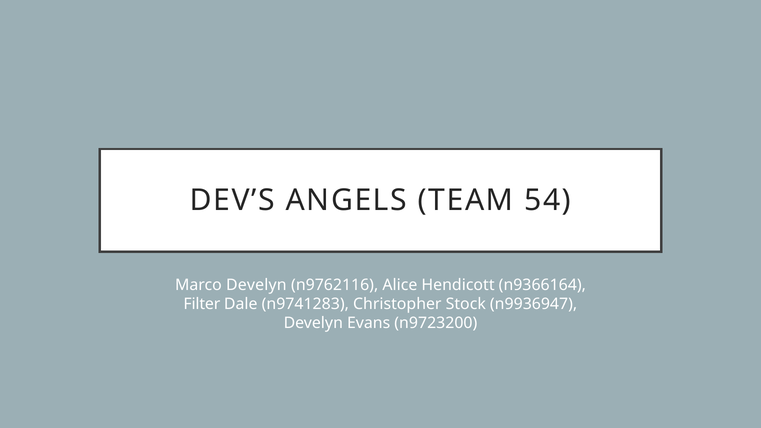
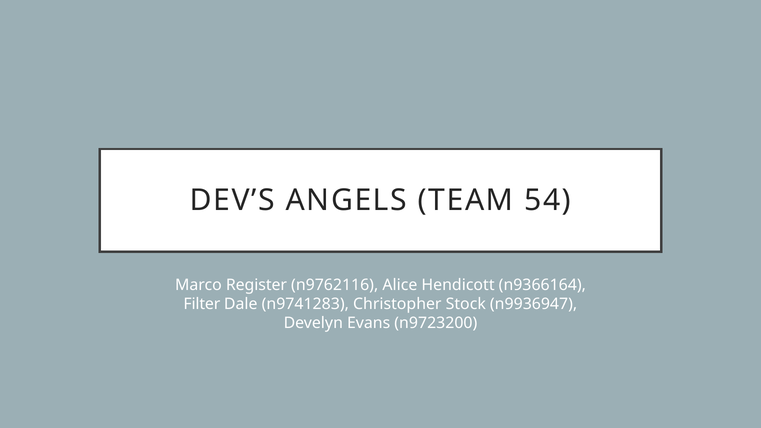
Marco Develyn: Develyn -> Register (256, 285)
